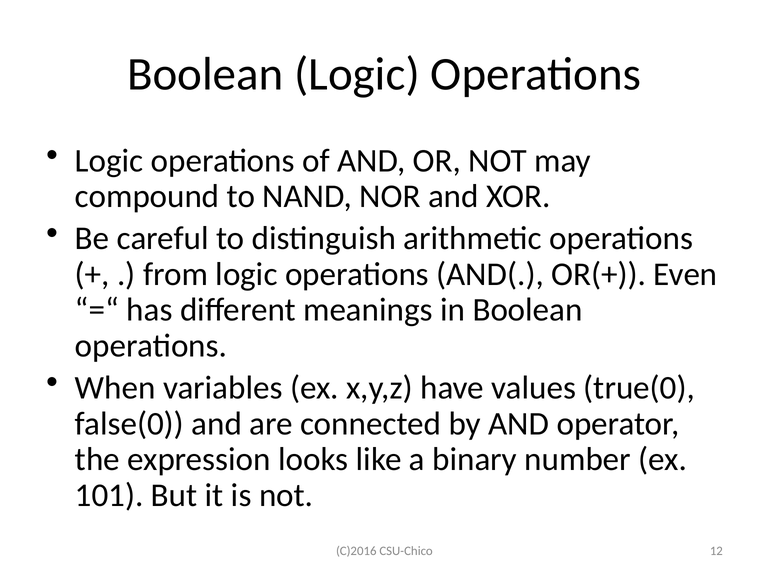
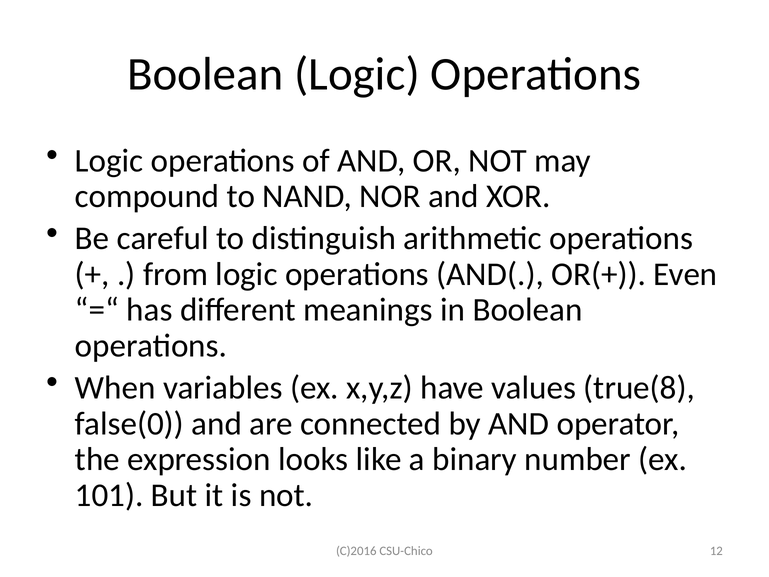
true(0: true(0 -> true(8 (639, 388)
